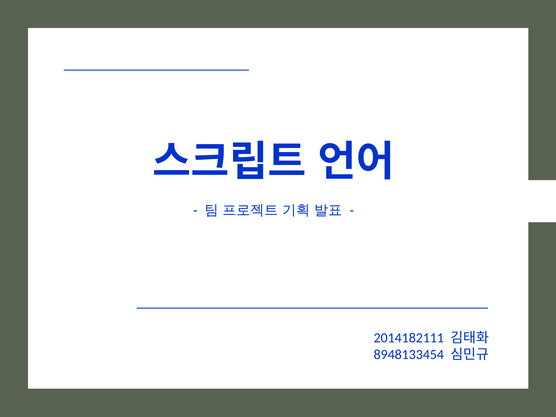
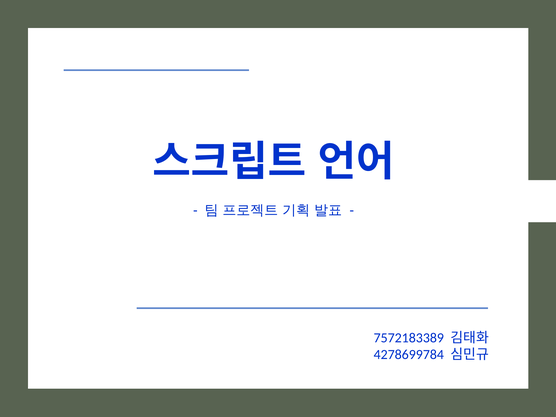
2014182111: 2014182111 -> 7572183389 (409, 338)
8948133454: 8948133454 -> 4278699784 (409, 354)
